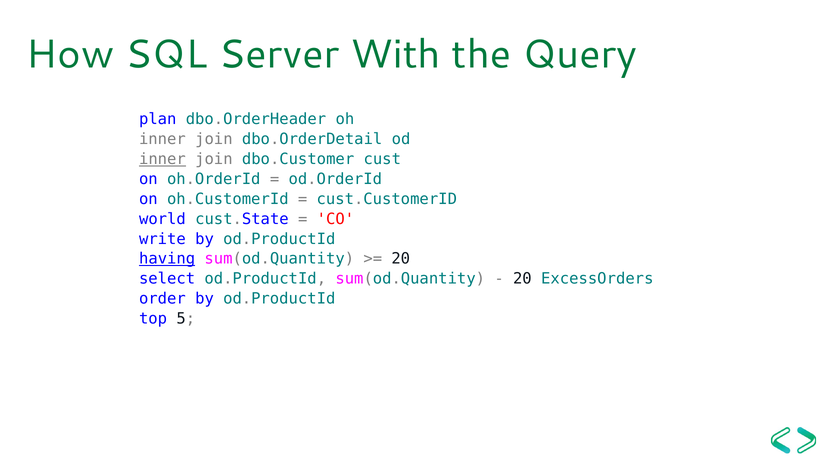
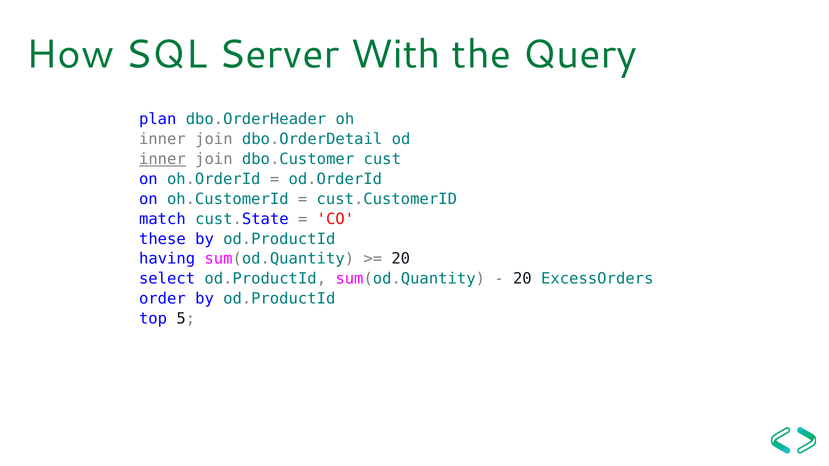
world: world -> match (162, 219)
write: write -> these (162, 239)
having underline: present -> none (167, 259)
